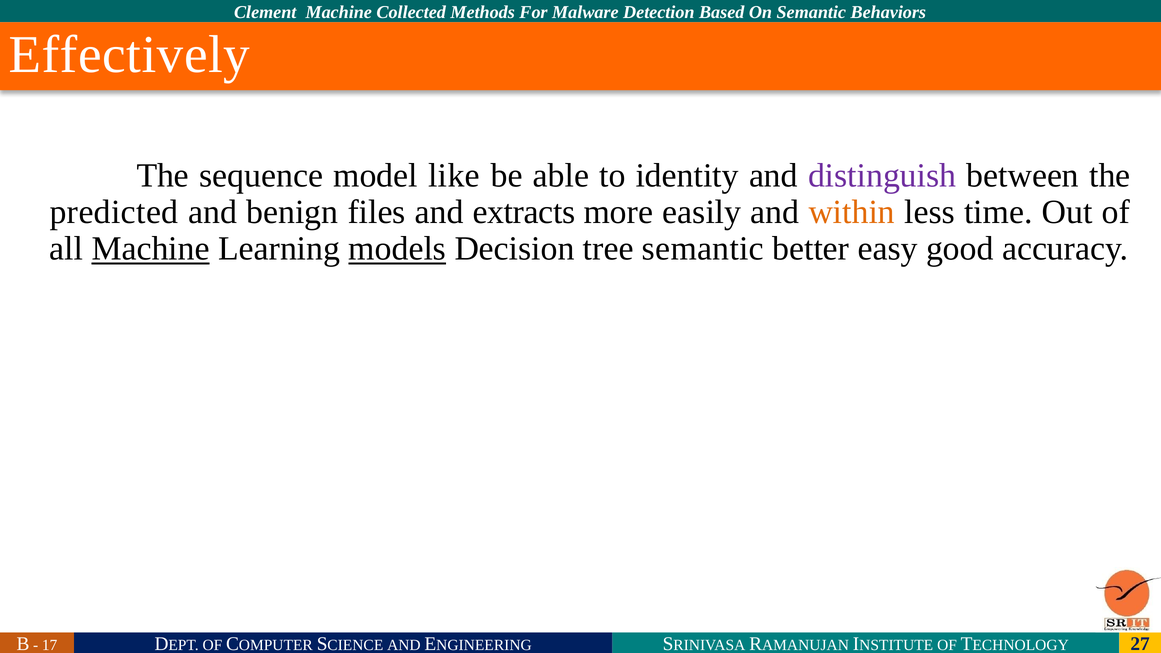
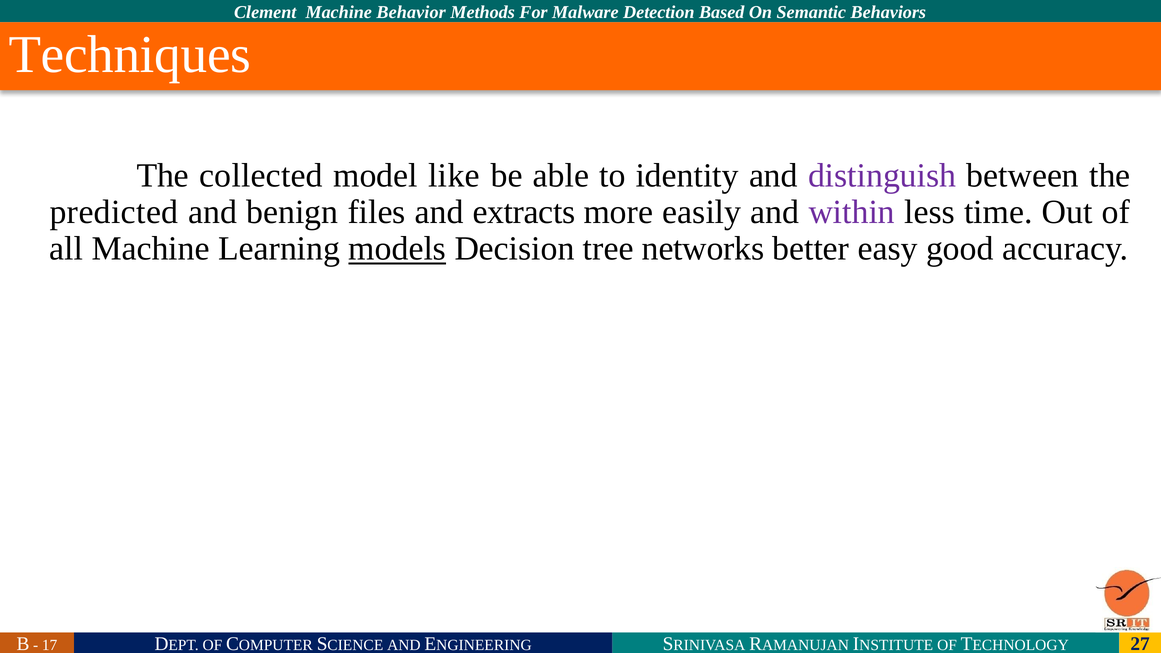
Collected: Collected -> Behavior (411, 12)
Effectively: Effectively -> Techniques (130, 55)
sequence: sequence -> collected (261, 176)
within colour: orange -> purple (852, 212)
Machine underline: present -> none (151, 249)
tree semantic: semantic -> networks (703, 249)
